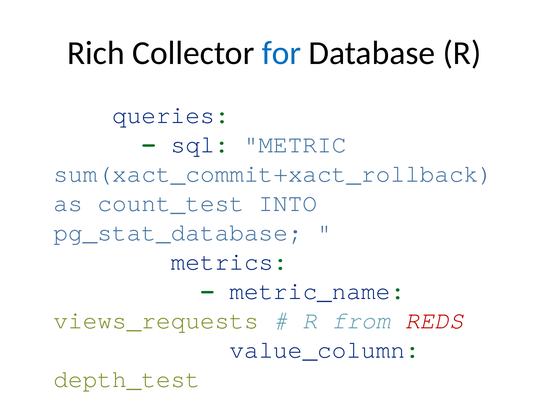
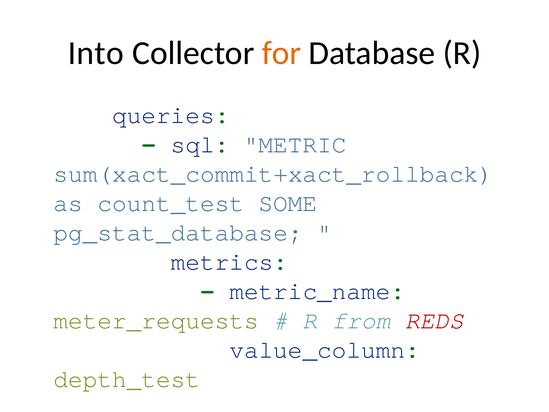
Rich: Rich -> Into (96, 53)
for colour: blue -> orange (281, 53)
INTO: INTO -> SOME (288, 203)
views_requests: views_requests -> meter_requests (156, 320)
